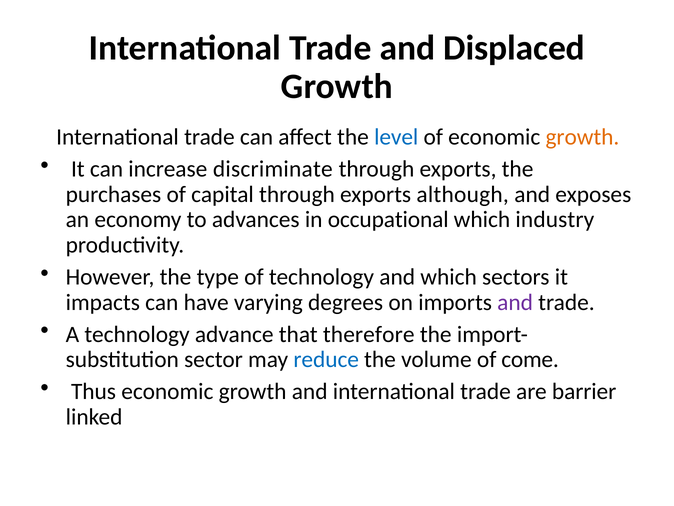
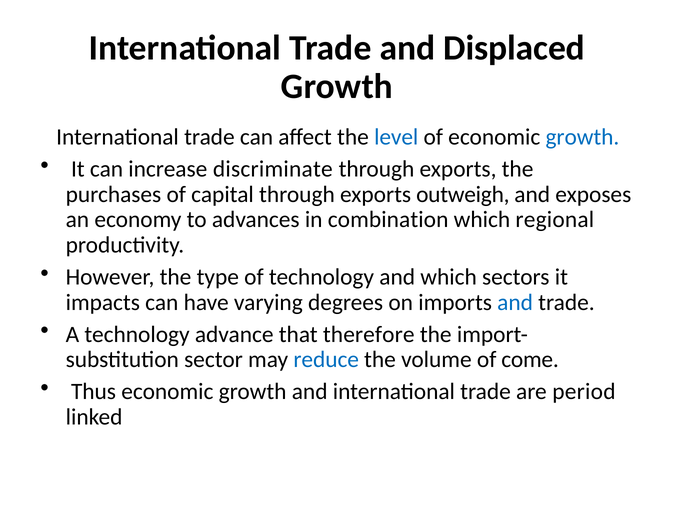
growth colour: orange -> blue (582, 137)
although: although -> outweigh (463, 194)
occupational: occupational -> combination (388, 219)
industry: industry -> regional (555, 219)
and colour: purple -> blue (515, 302)
barrier: barrier -> period (584, 391)
